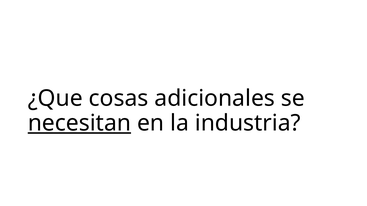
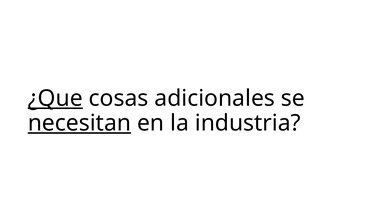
¿Que underline: none -> present (55, 99)
